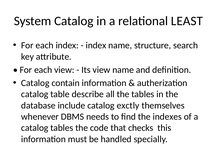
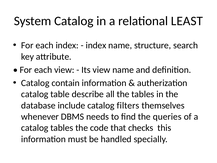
exctly: exctly -> filters (128, 105)
indexes: indexes -> queries (167, 116)
